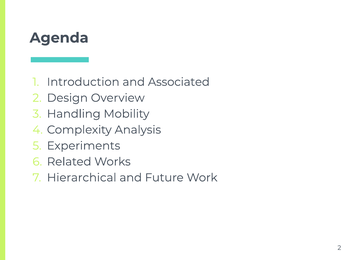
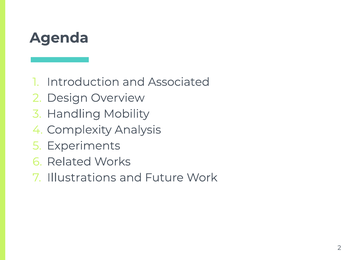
Hierarchical: Hierarchical -> Illustrations (82, 177)
